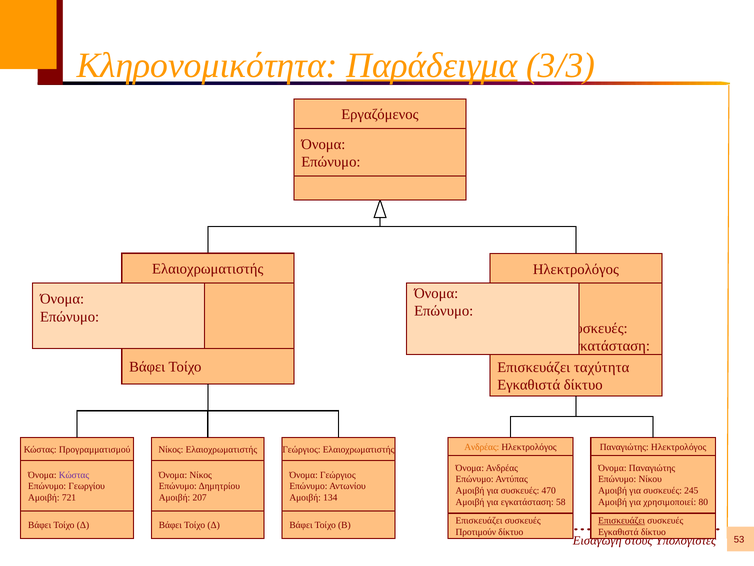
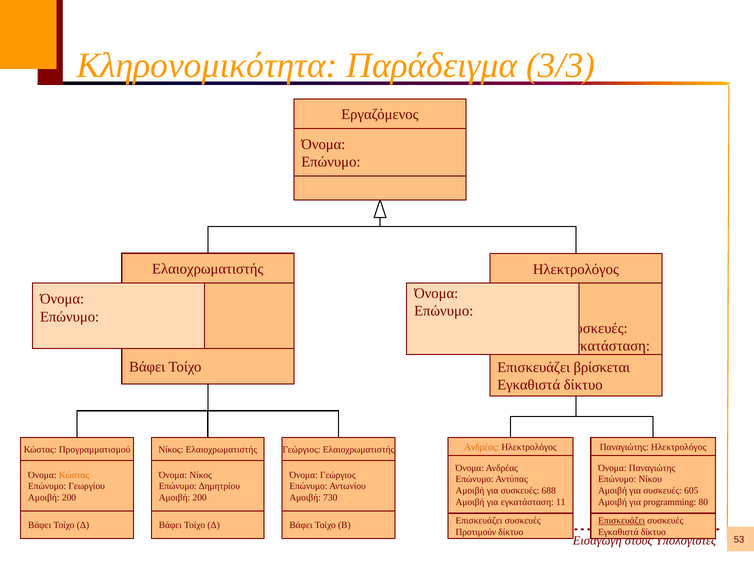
Παράδειγμα underline: present -> none (432, 65)
ταχύτητα: ταχύτητα -> βρίσκεται (602, 367)
Κώστας colour: purple -> orange (74, 475)
470: 470 -> 688 (549, 490)
245: 245 -> 605 (691, 490)
721: 721 -> 200 (69, 497)
207: 207 -> 200 (200, 497)
134: 134 -> 730 (330, 497)
58: 58 -> 11 (561, 502)
χρησιμοποιεί: χρησιμοποιεί -> programming (670, 502)
